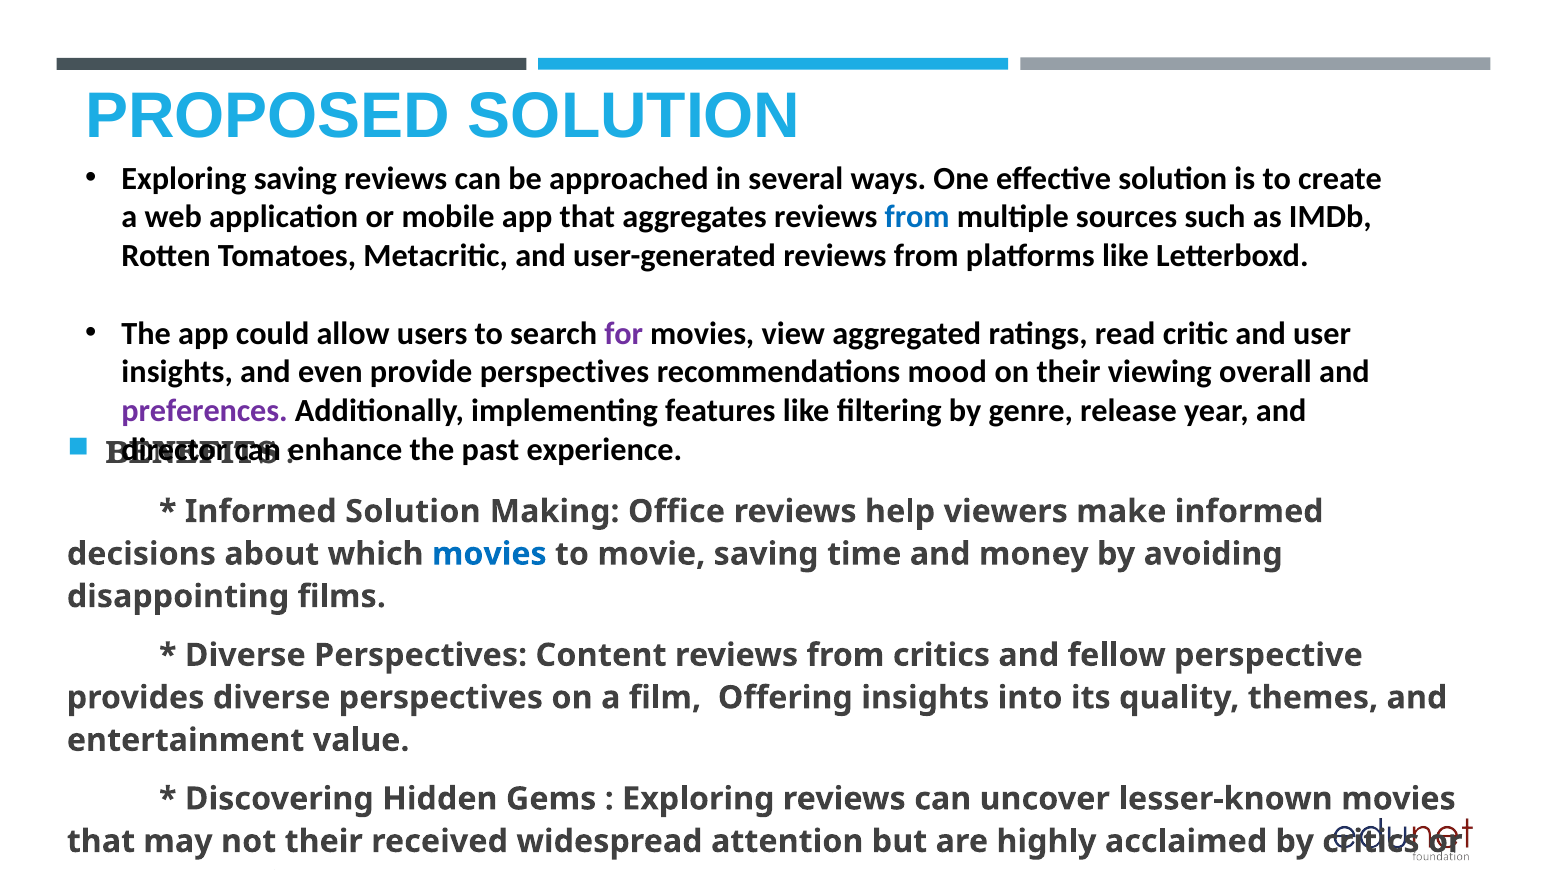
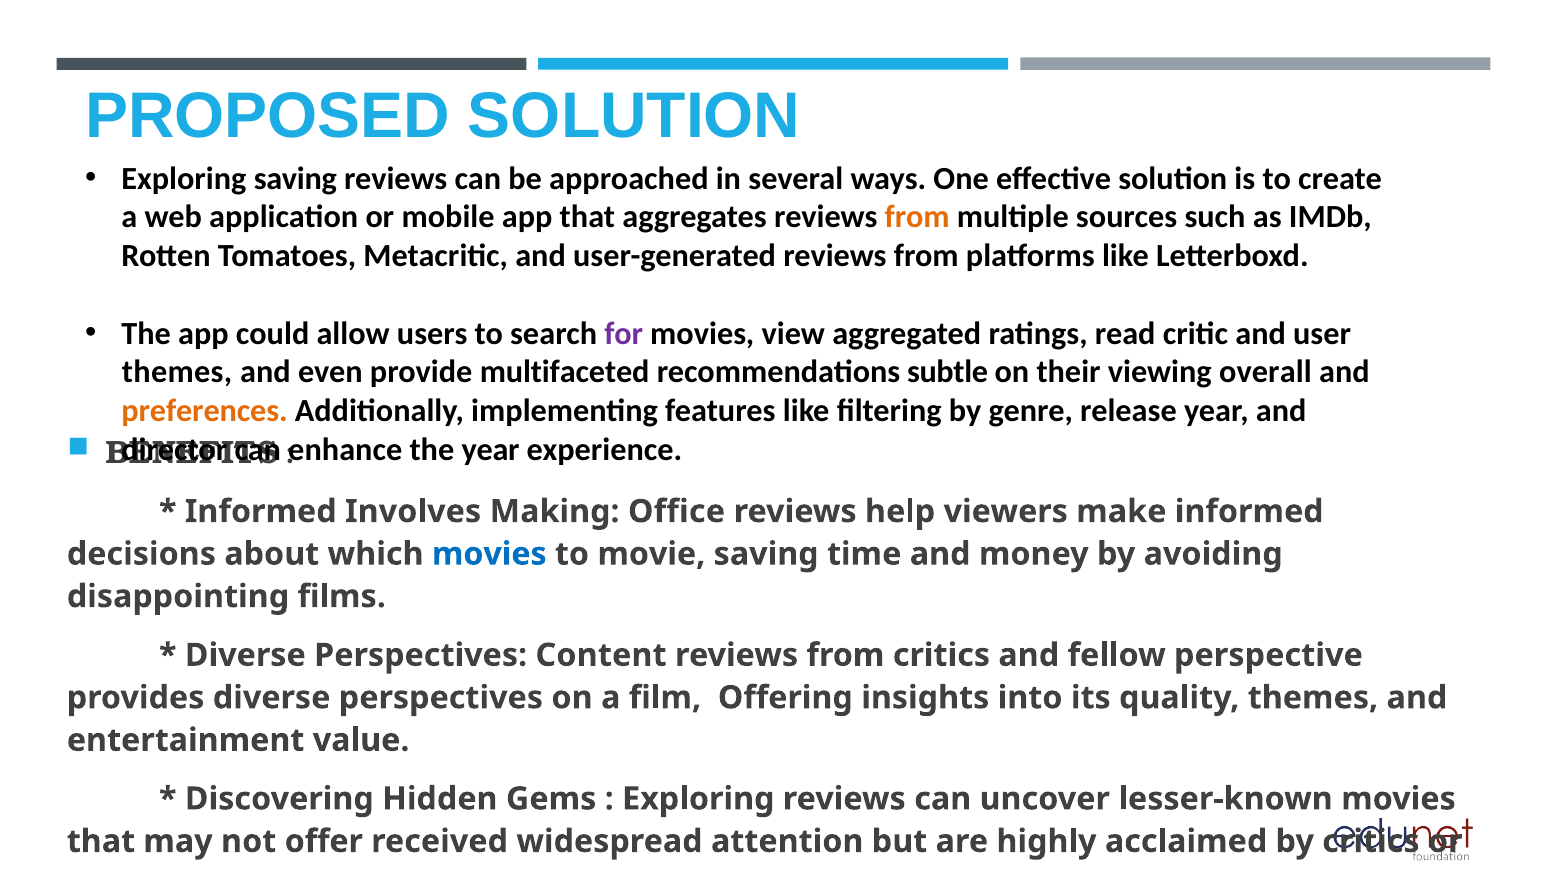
from colour: blue -> orange (917, 217)
insights: insights -> themes (177, 372)
provide perspectives: perspectives -> multifaceted (565, 372)
mood: mood -> subtle (948, 372)
preferences colour: purple -> orange (205, 411)
the past: past -> year (491, 450)
Informed Solution: Solution -> Involves (413, 512)
not their: their -> offer (324, 842)
